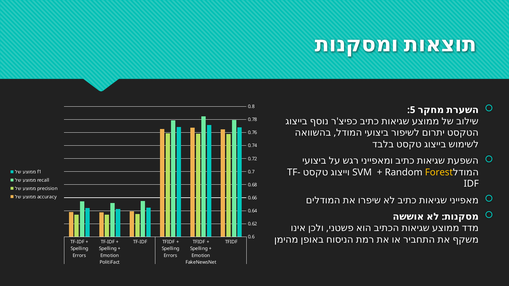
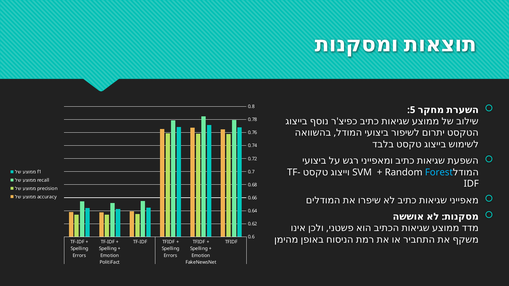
Forest colour: yellow -> light blue (439, 172)
